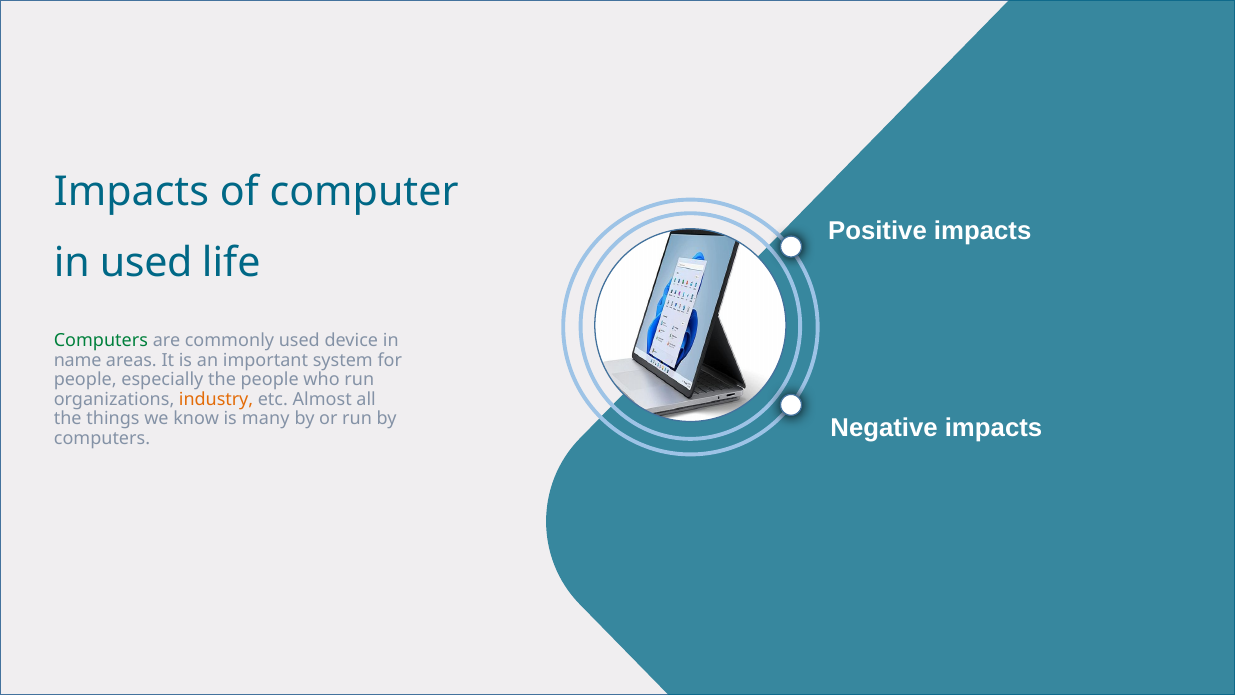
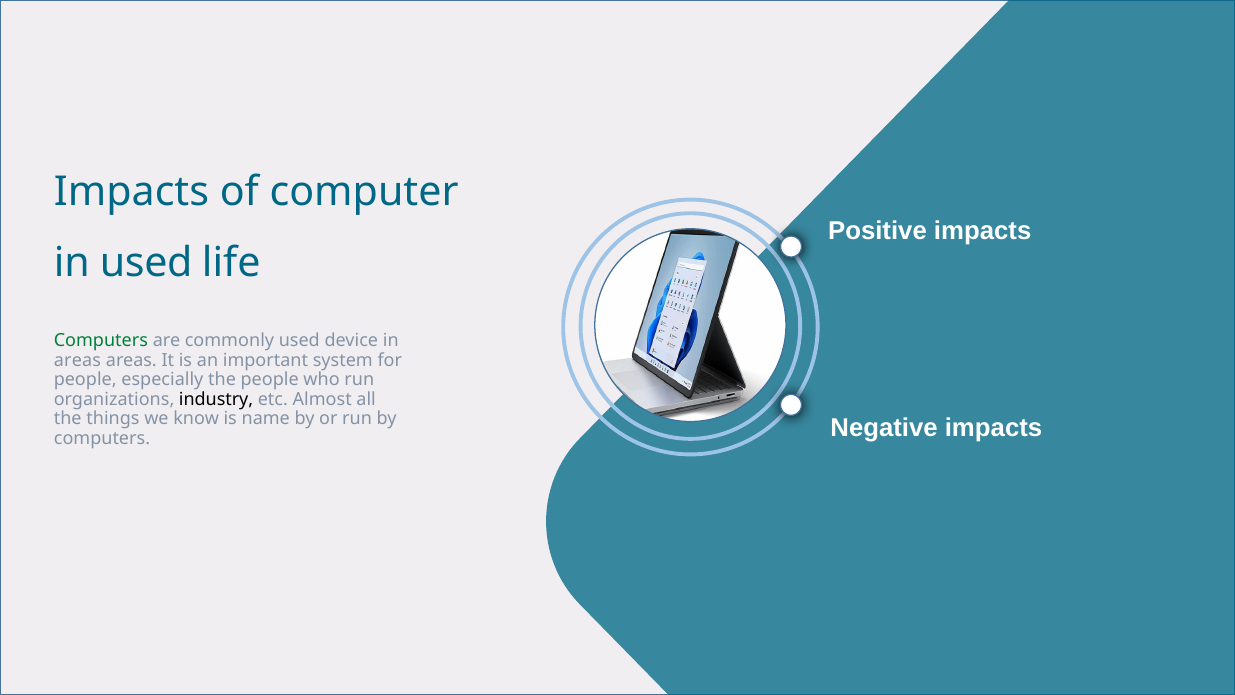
name: name -> areas (77, 360)
industry colour: orange -> black (216, 399)
many: many -> name (266, 419)
